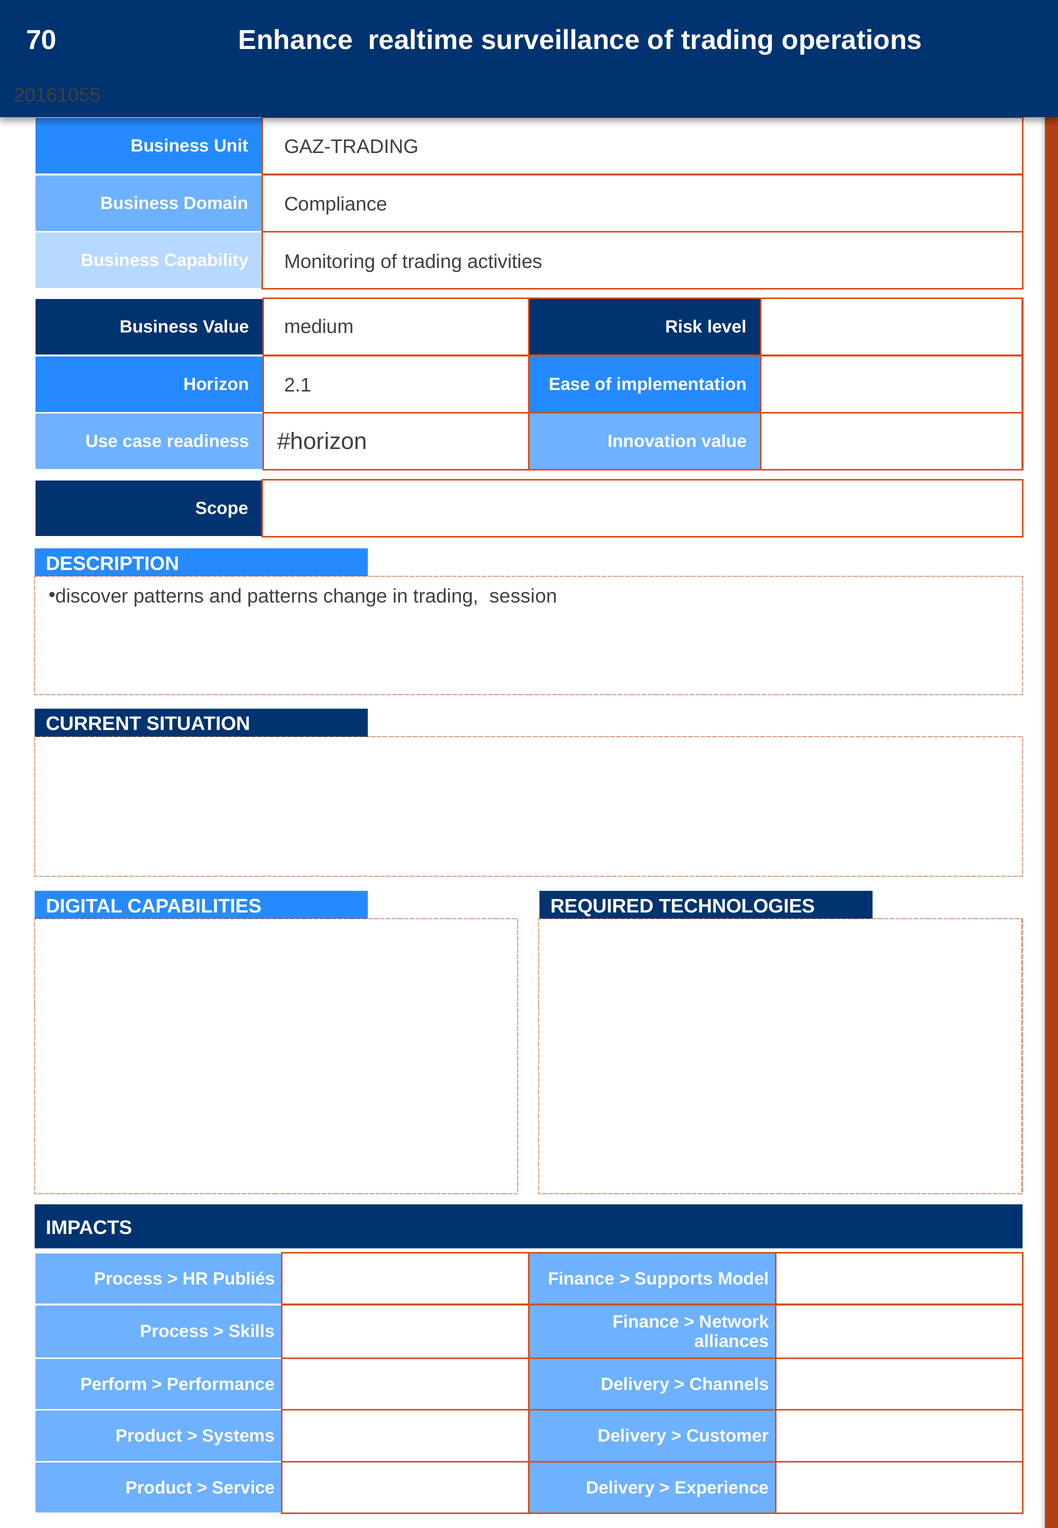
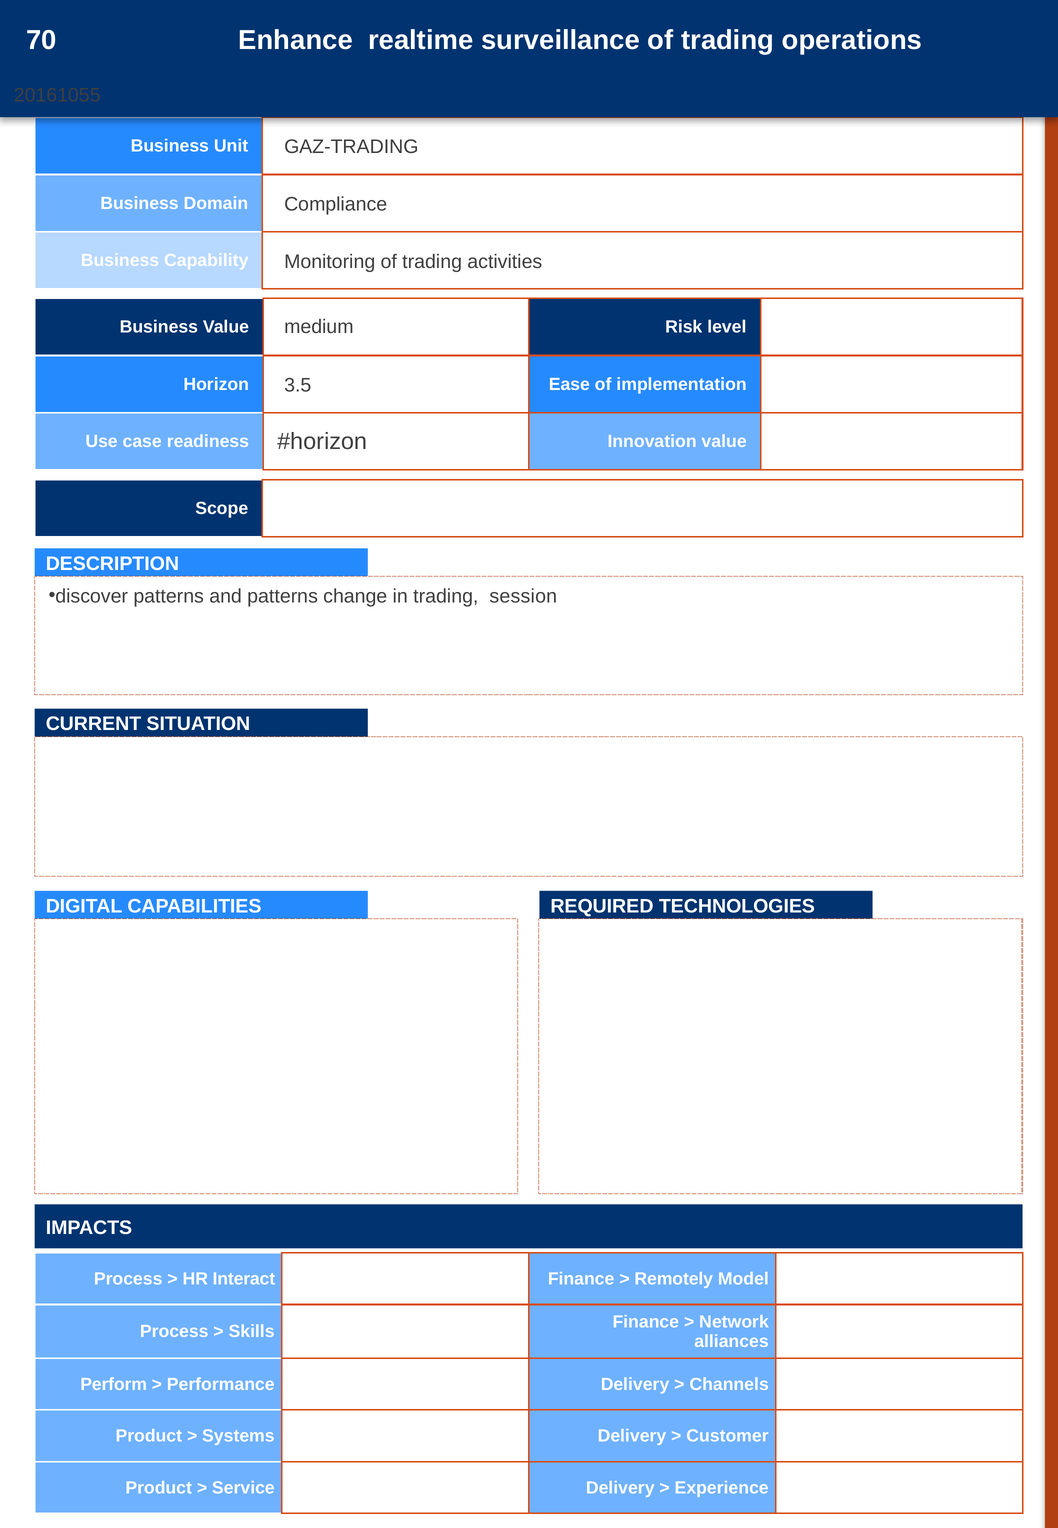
2.1: 2.1 -> 3.5 (298, 386)
Publiés: Publiés -> Interact (244, 1279)
Supports: Supports -> Remotely (674, 1279)
